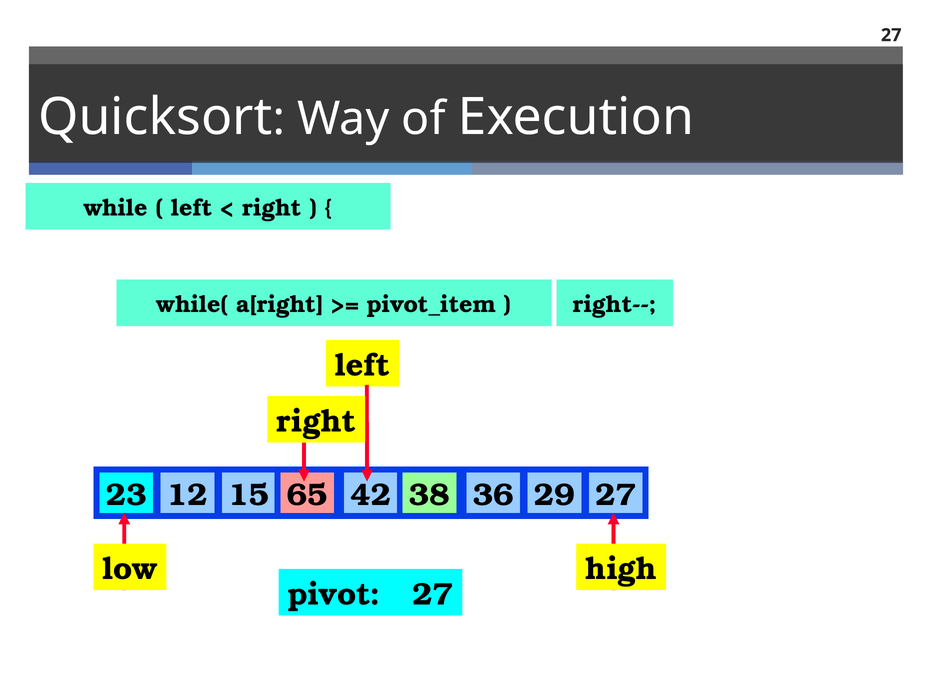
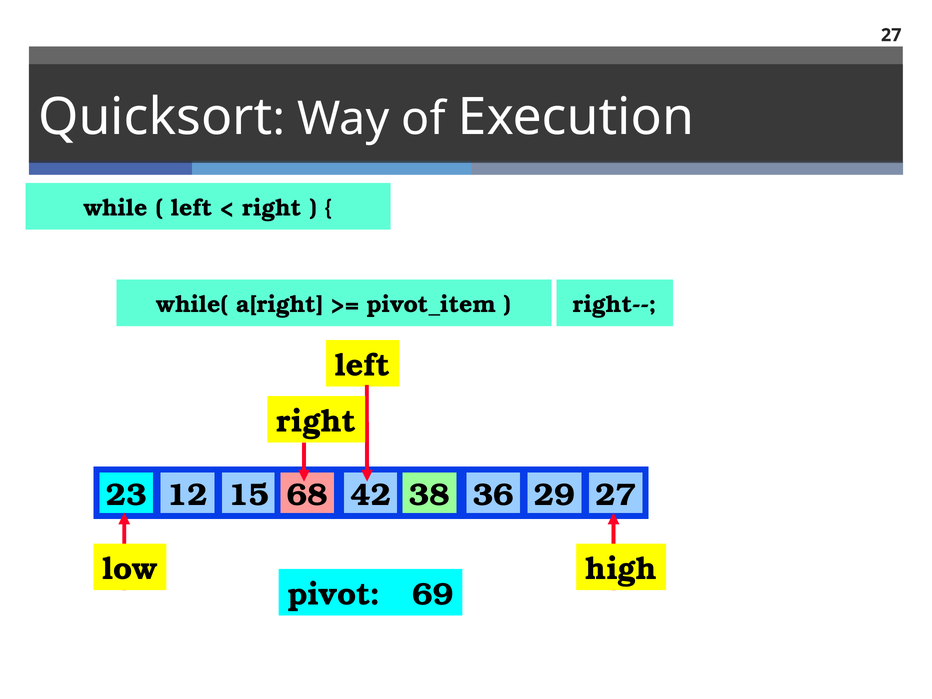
65: 65 -> 68 (307, 495)
pivot 27: 27 -> 69 (433, 594)
